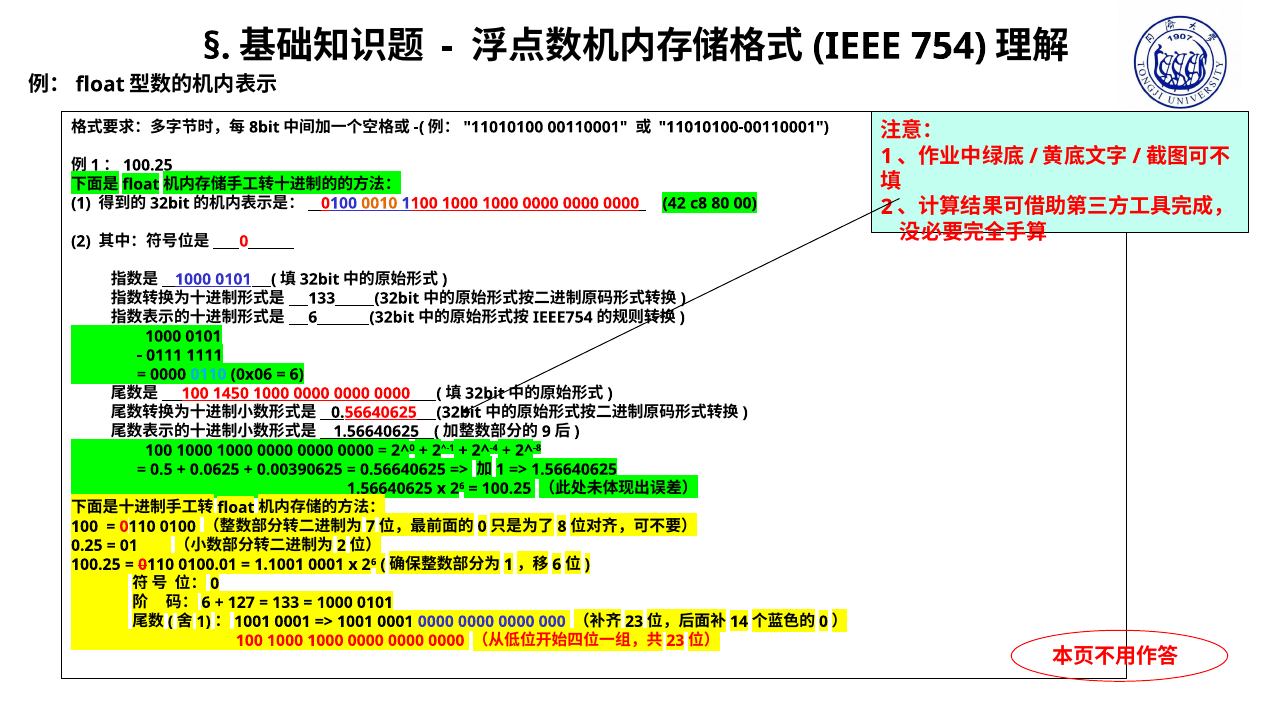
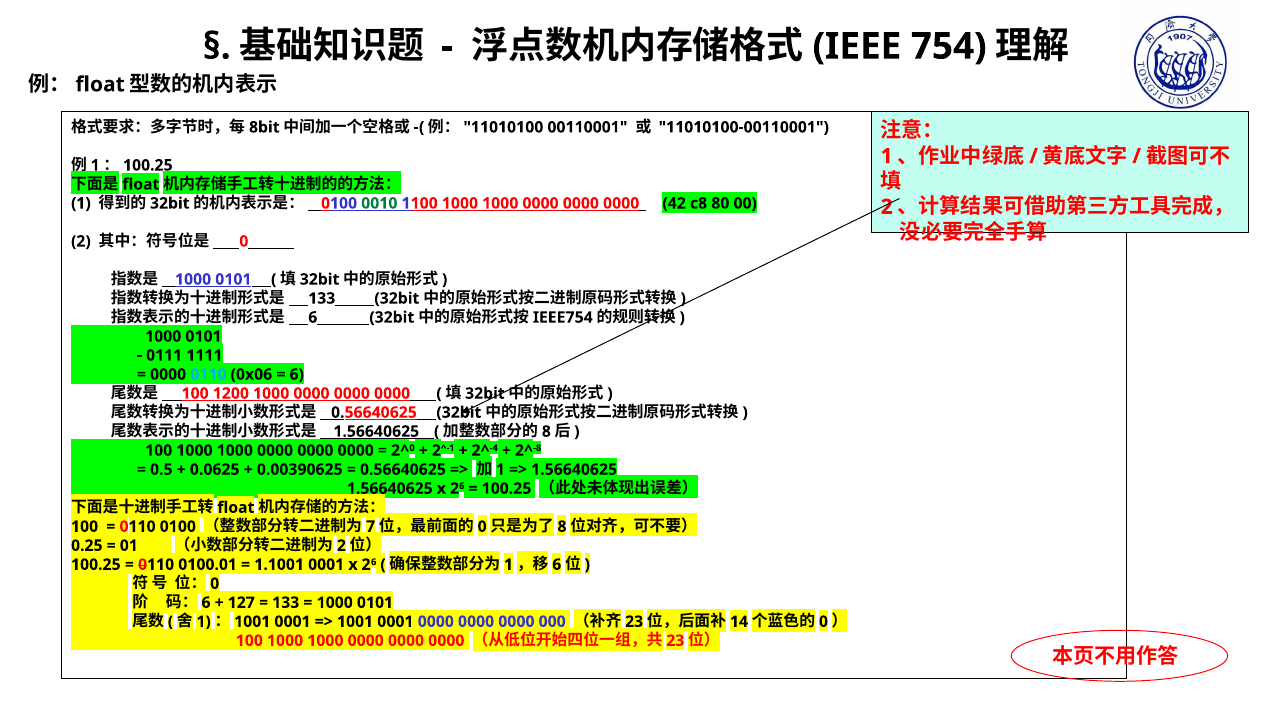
0010 colour: orange -> green (379, 203)
1450: 1450 -> 1200 (231, 393)
9: 9 -> 8 (546, 431)
